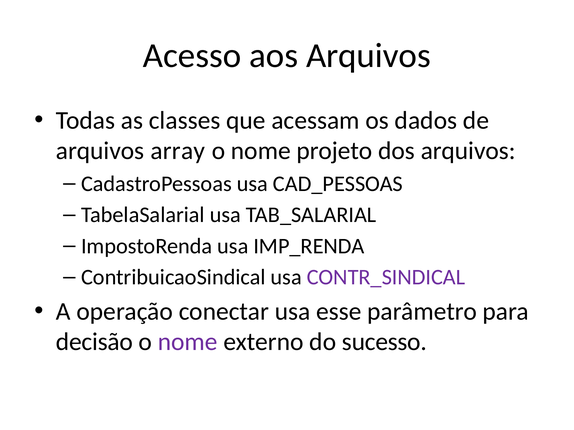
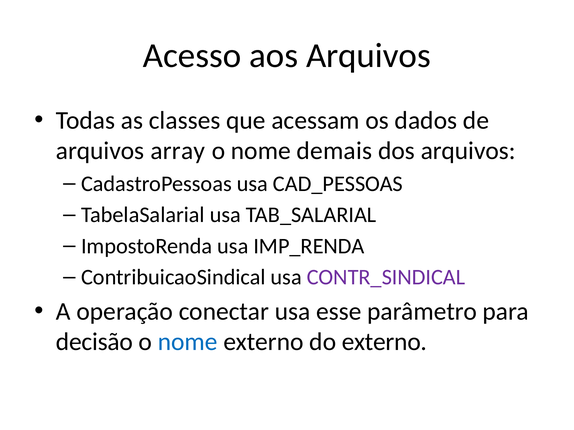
projeto: projeto -> demais (334, 151)
nome colour: purple -> blue (188, 342)
do sucesso: sucesso -> externo (384, 342)
